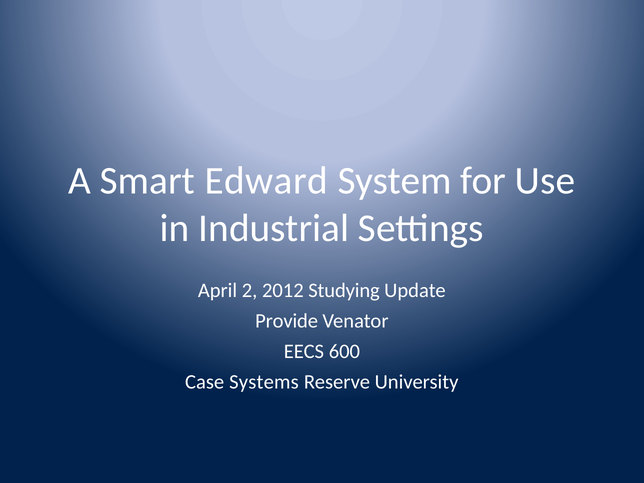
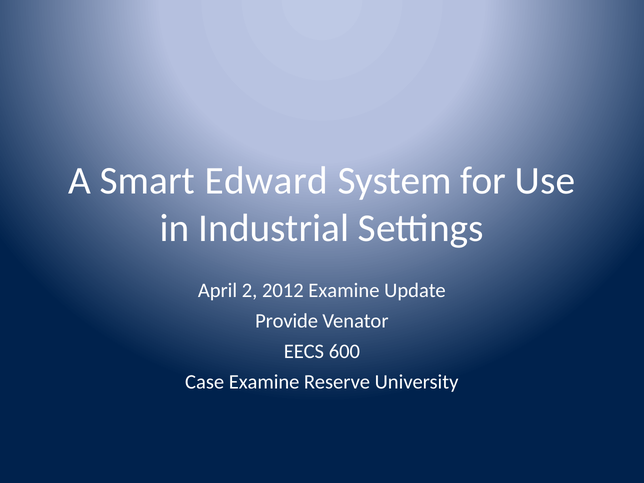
2012 Studying: Studying -> Examine (344, 291)
Case Systems: Systems -> Examine (264, 382)
